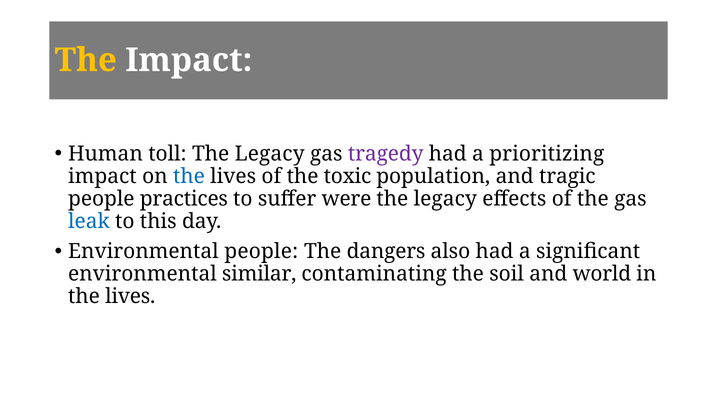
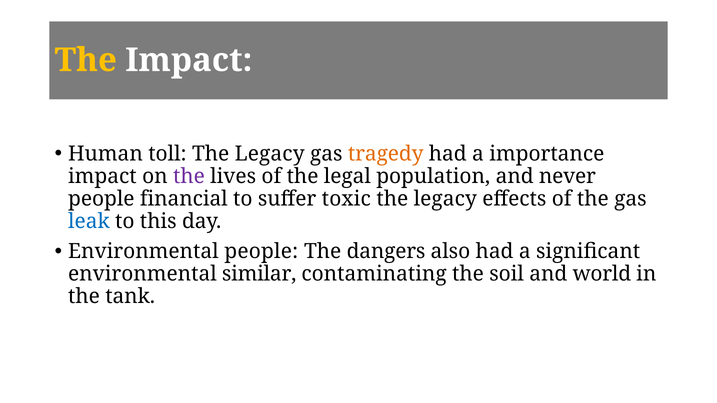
tragedy colour: purple -> orange (386, 154)
prioritizing: prioritizing -> importance (547, 154)
the colour: blue -> purple (189, 176)
toxic: toxic -> legal (347, 176)
tragic: tragic -> never (567, 176)
practices: practices -> financial (184, 199)
were: were -> toxic (346, 199)
lives: lives -> tank (130, 297)
